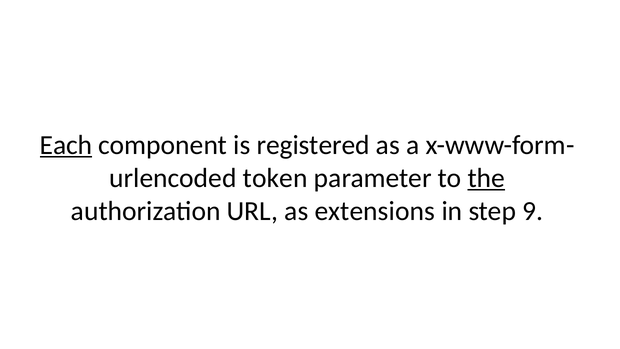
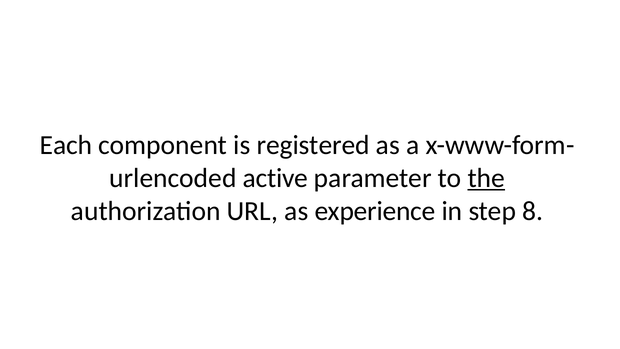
Each underline: present -> none (66, 145)
token: token -> active (275, 178)
extensions: extensions -> experience (375, 211)
9: 9 -> 8 (533, 211)
